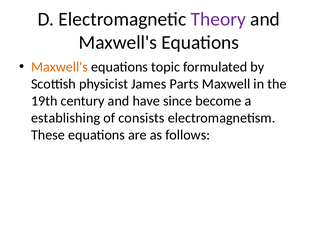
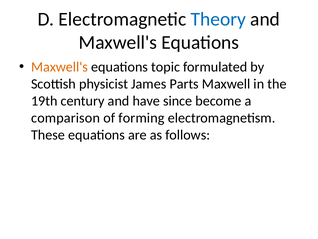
Theory colour: purple -> blue (218, 19)
establishing: establishing -> comparison (66, 118)
consists: consists -> forming (141, 118)
